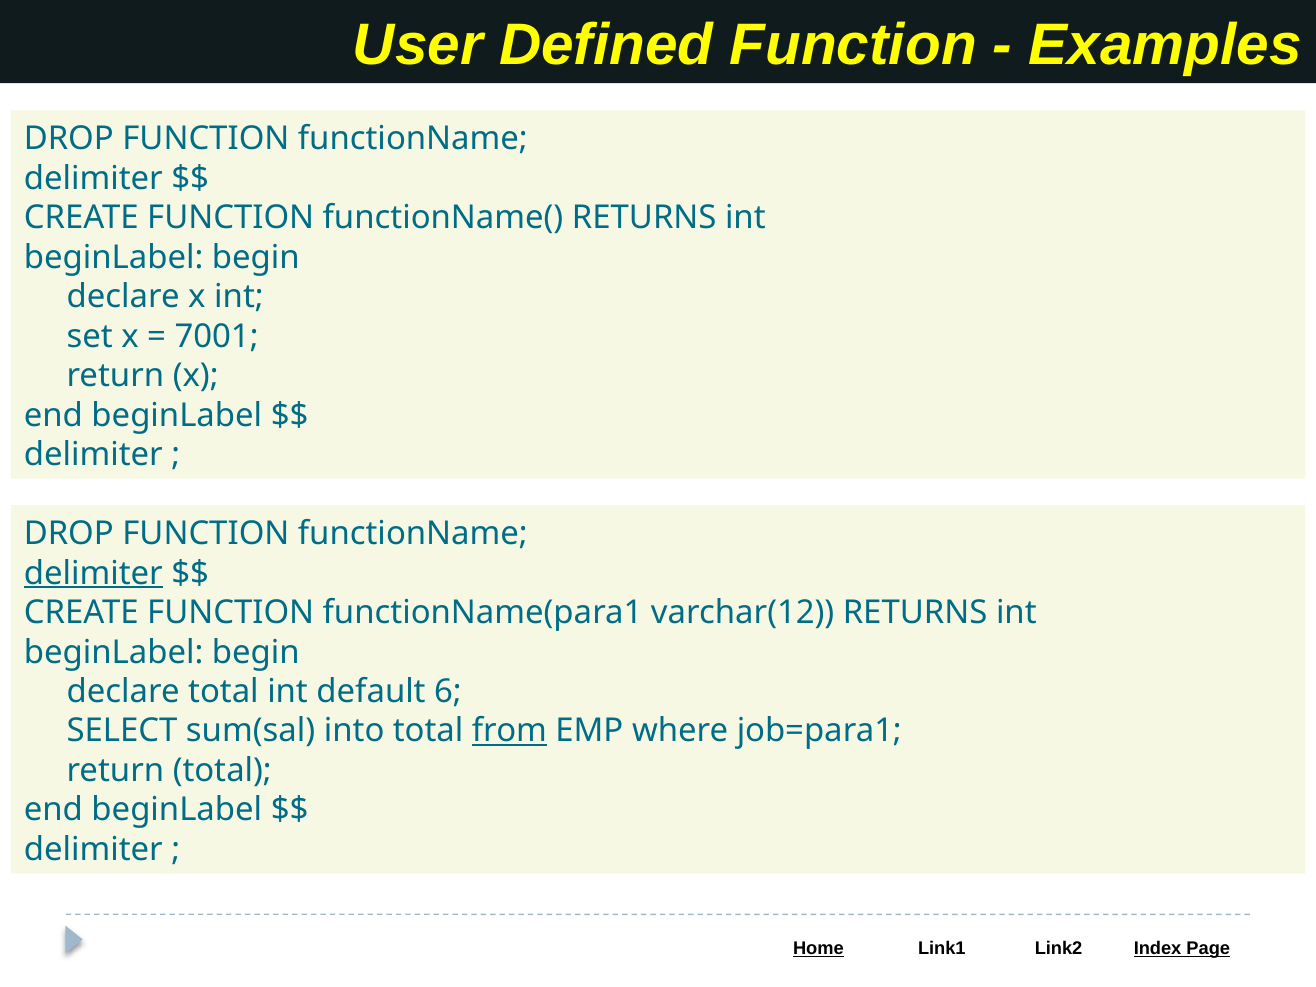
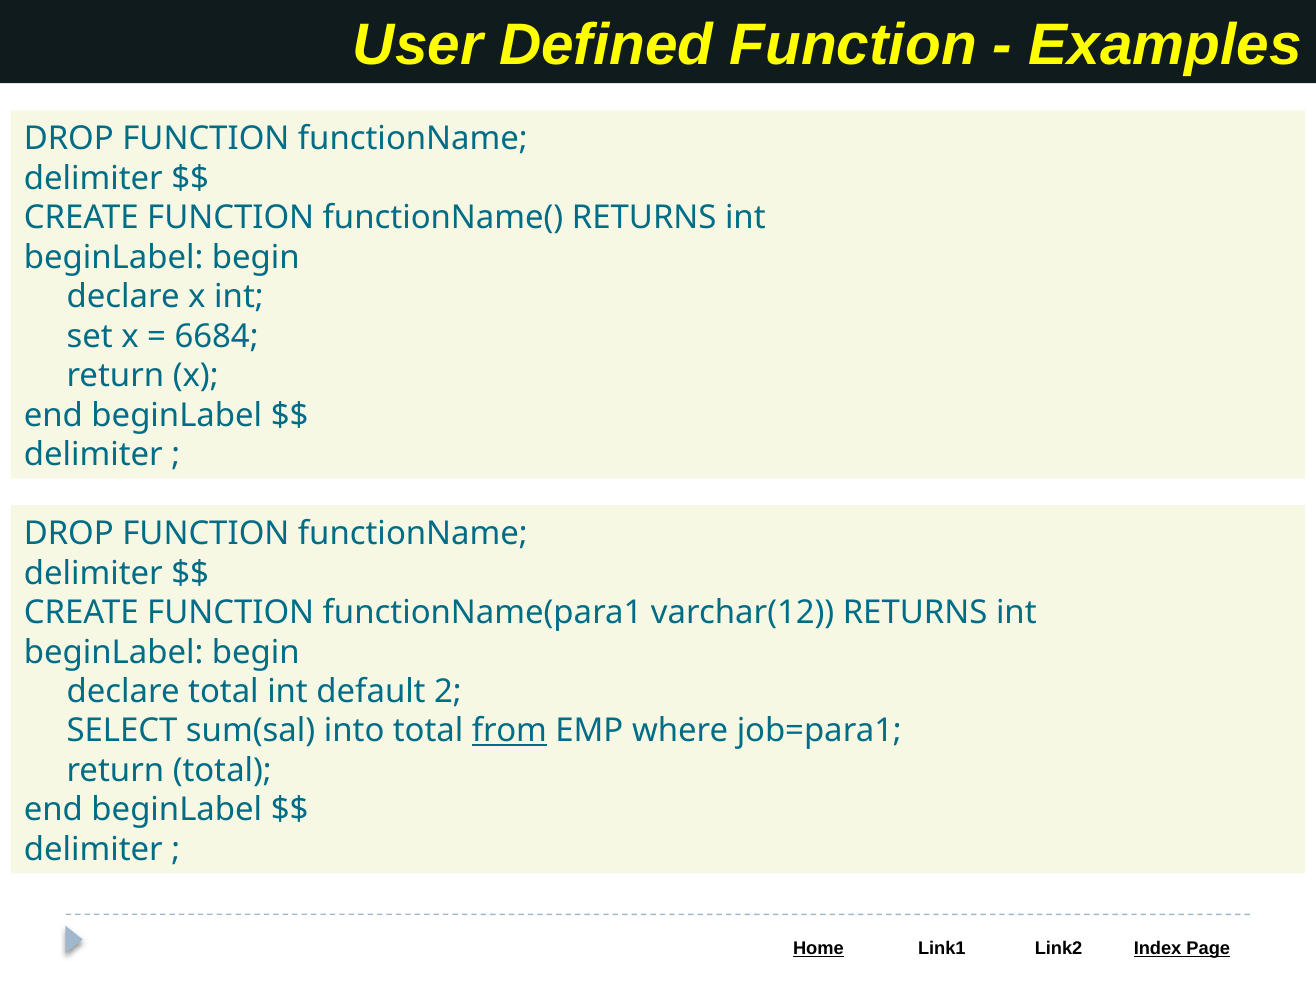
7001: 7001 -> 6684 (217, 336)
delimiter underline: present -> none (93, 573)
6: 6 -> 2 (448, 692)
